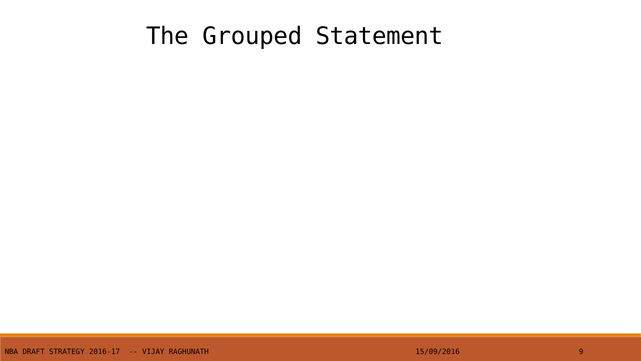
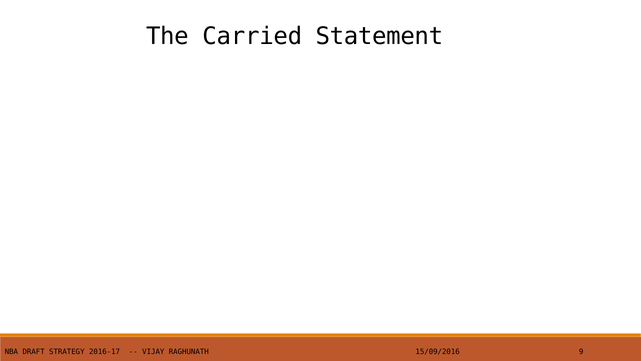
Grouped: Grouped -> Carried (252, 36)
